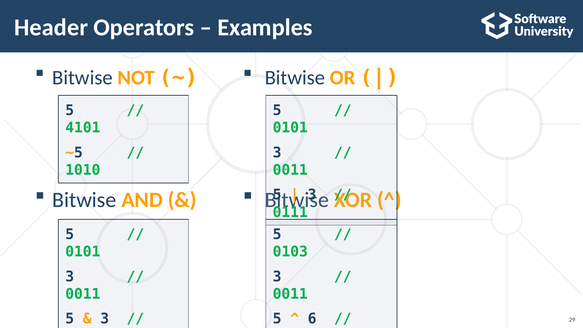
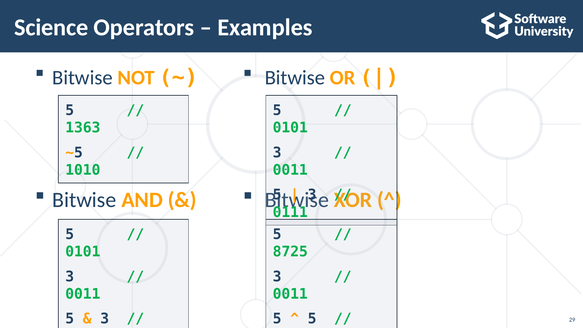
Header: Header -> Science (51, 28)
4101: 4101 -> 1363 (83, 128)
0103: 0103 -> 8725 (290, 252)
6: 6 -> 5 (312, 319)
